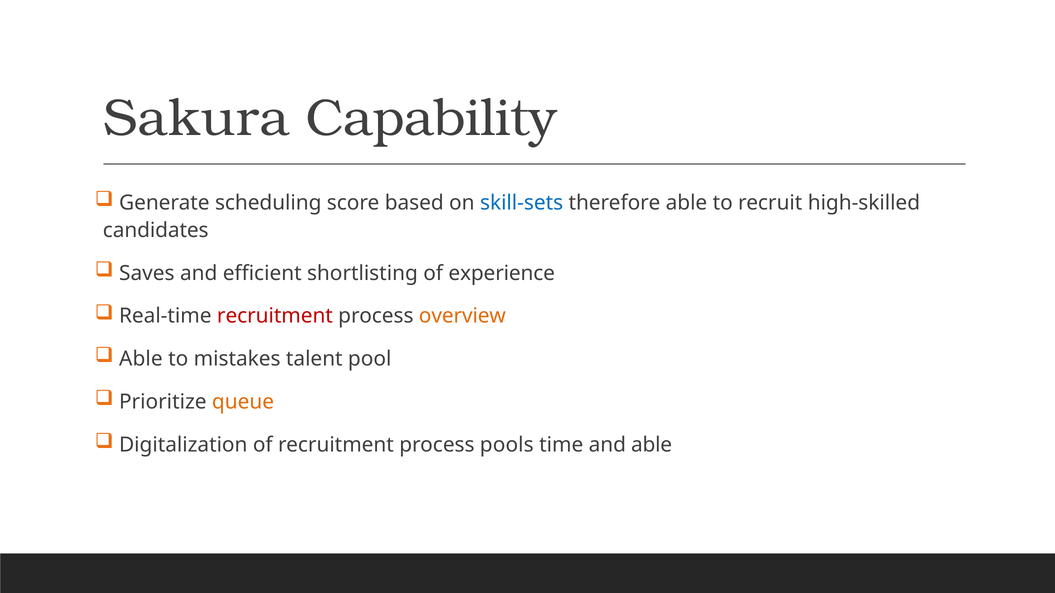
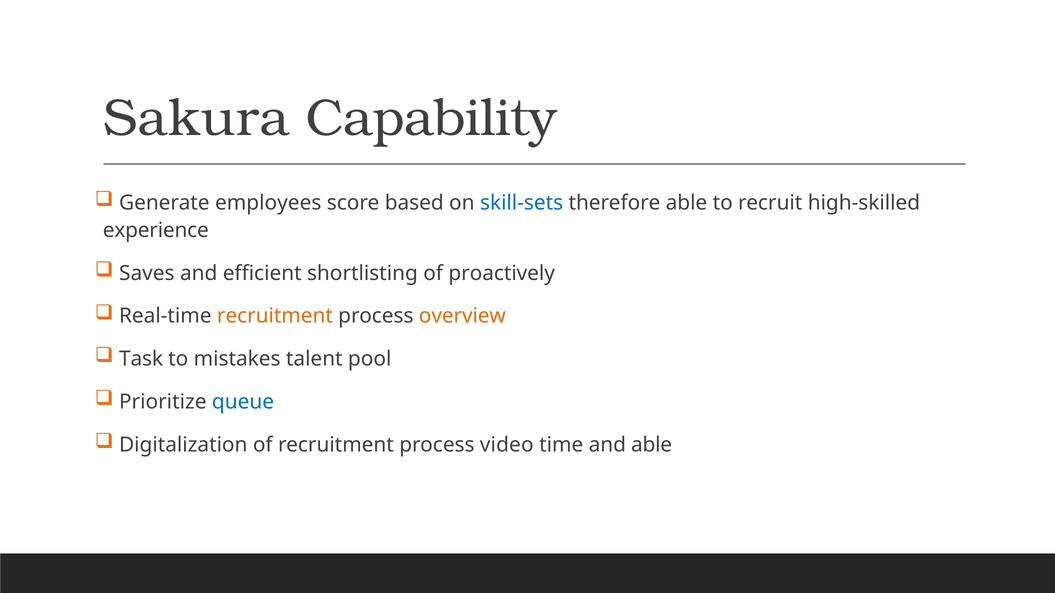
scheduling: scheduling -> employees (268, 203)
candidates: candidates -> experience (156, 230)
experience: experience -> proactively (502, 273)
recruitment colour: red -> orange (275, 316)
Able: Able -> Task (141, 359)
queue colour: orange -> blue (243, 402)
pools: pools -> video (507, 445)
